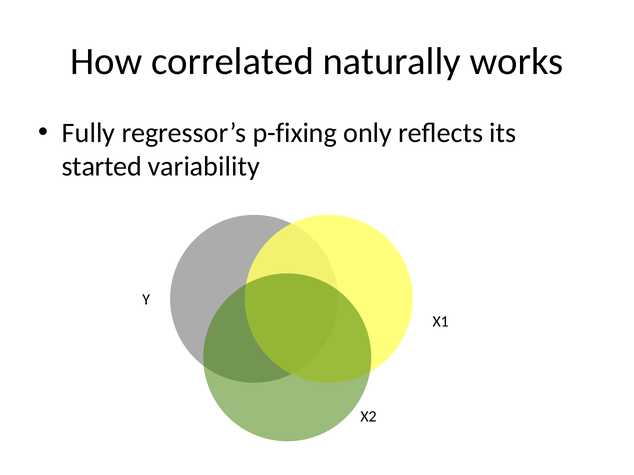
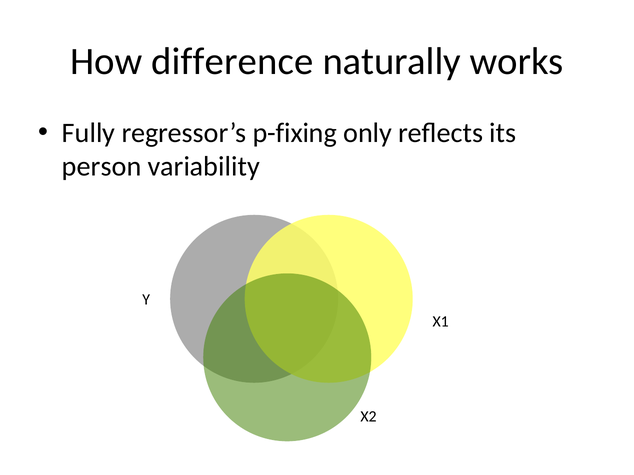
correlated: correlated -> difference (232, 61)
started: started -> person (102, 167)
